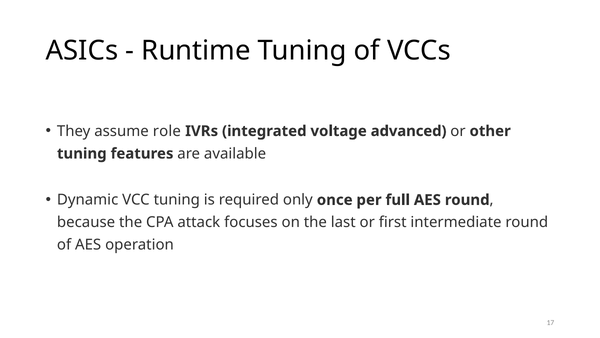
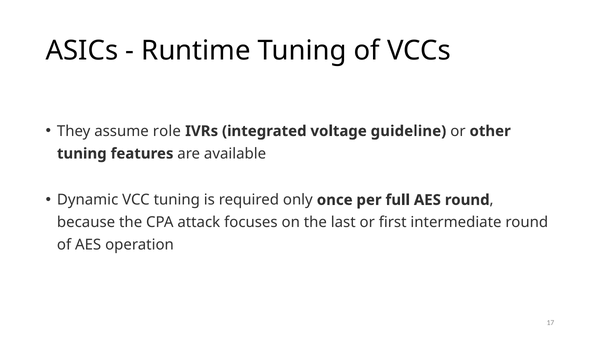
advanced: advanced -> guideline (408, 131)
